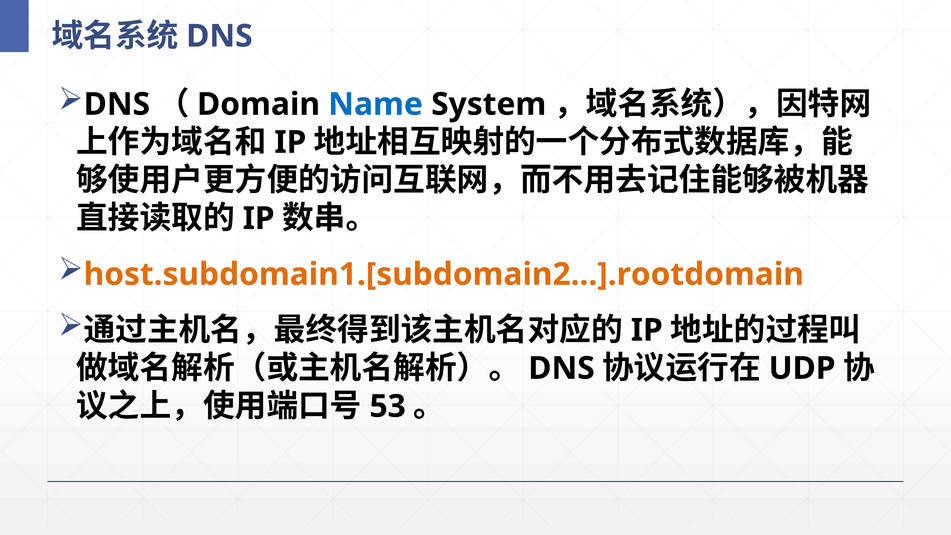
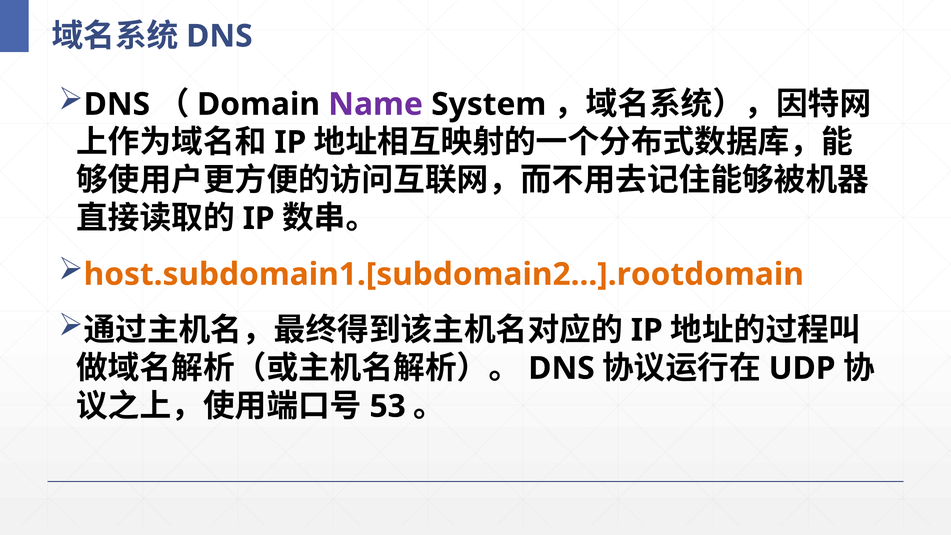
Name colour: blue -> purple (376, 104)
